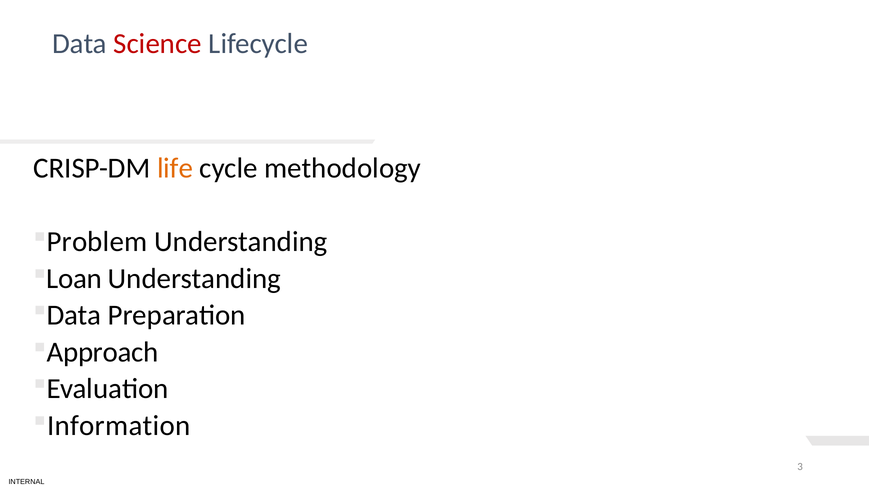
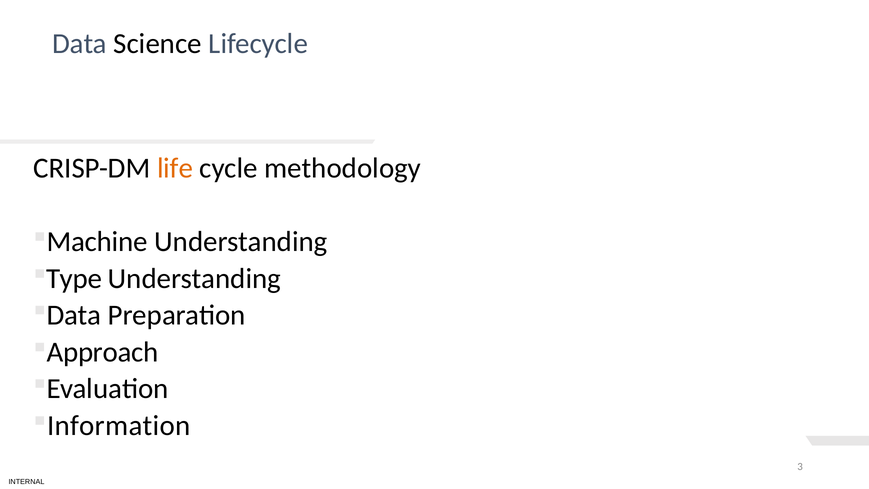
Science colour: red -> black (158, 44)
Problem: Problem -> Machine (97, 242)
Loan: Loan -> Type (74, 279)
